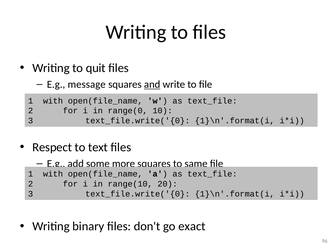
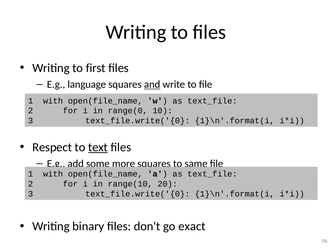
quit: quit -> first (96, 68)
message: message -> language (87, 84)
text underline: none -> present (98, 147)
